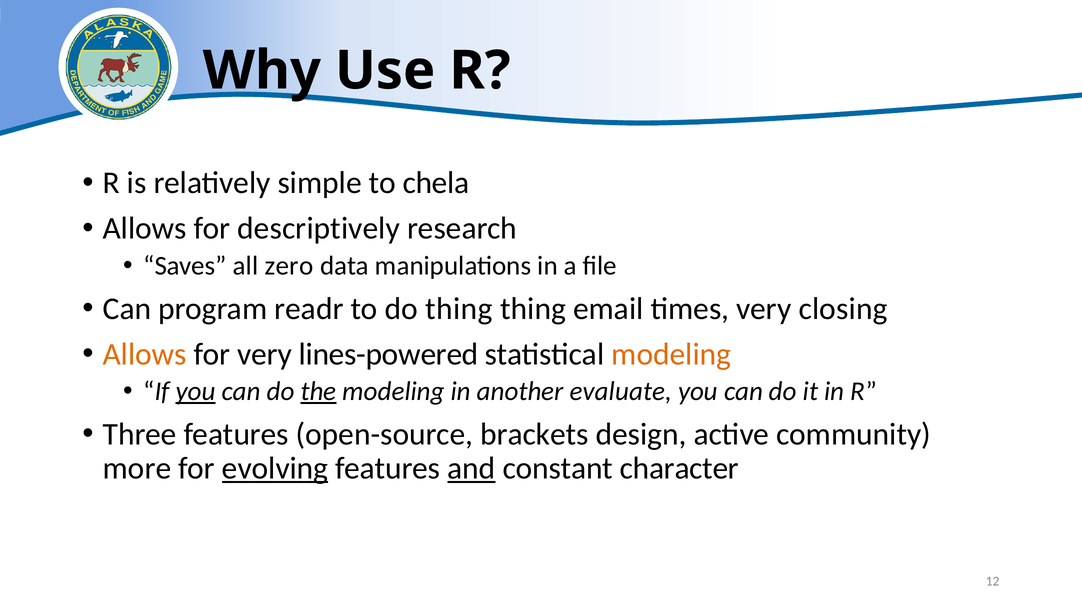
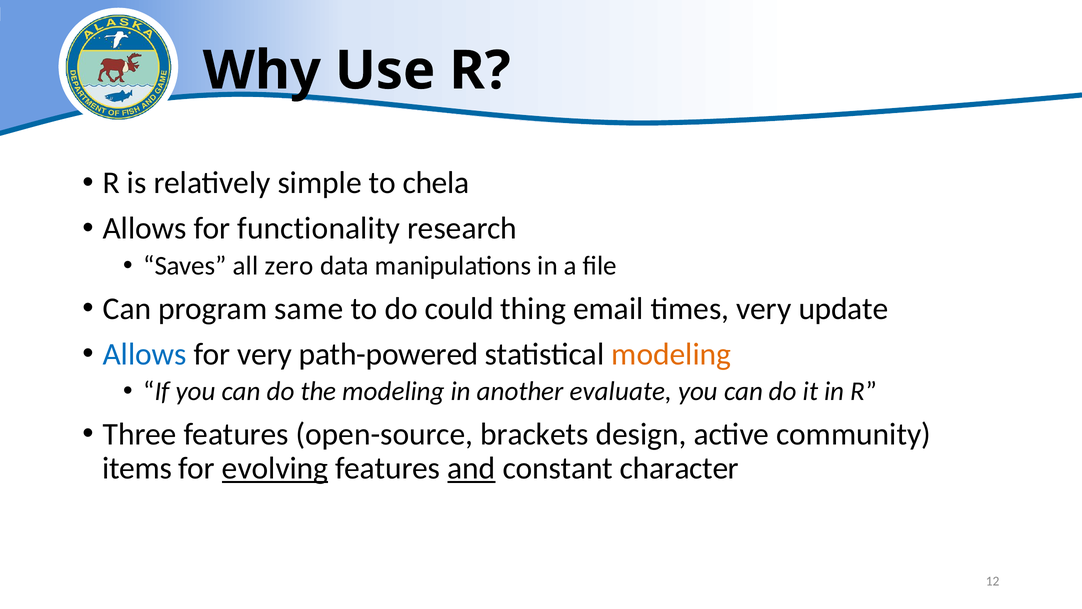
descriptively: descriptively -> functionality (319, 228)
readr: readr -> same (309, 308)
do thing: thing -> could (459, 308)
closing: closing -> update (843, 308)
Allows colour: orange -> blue (145, 354)
lines-powered: lines-powered -> path-powered (389, 354)
you underline: present -> none (196, 391)
the underline: present -> none (318, 391)
more: more -> items (137, 468)
